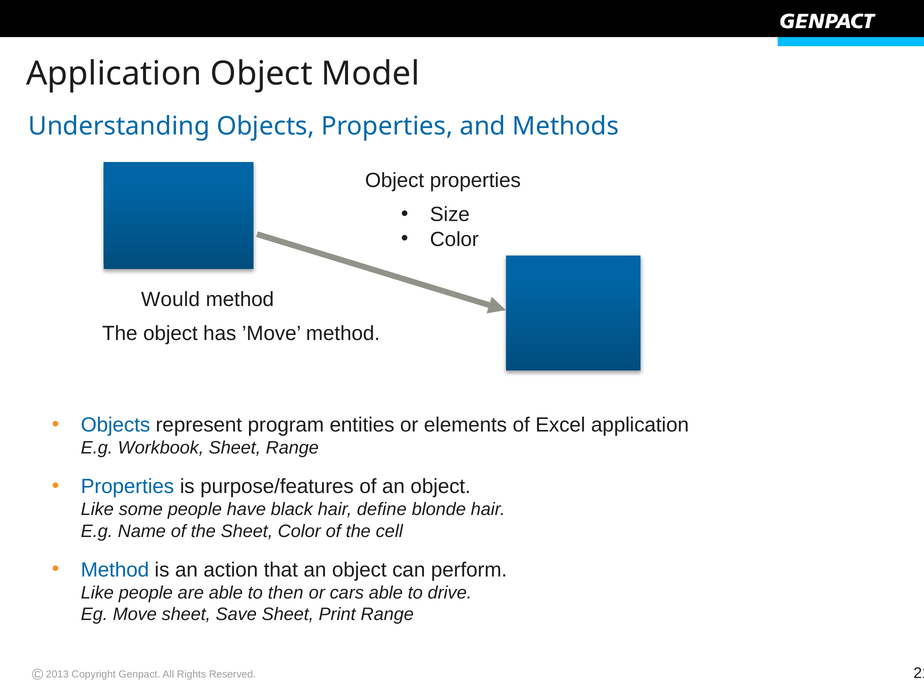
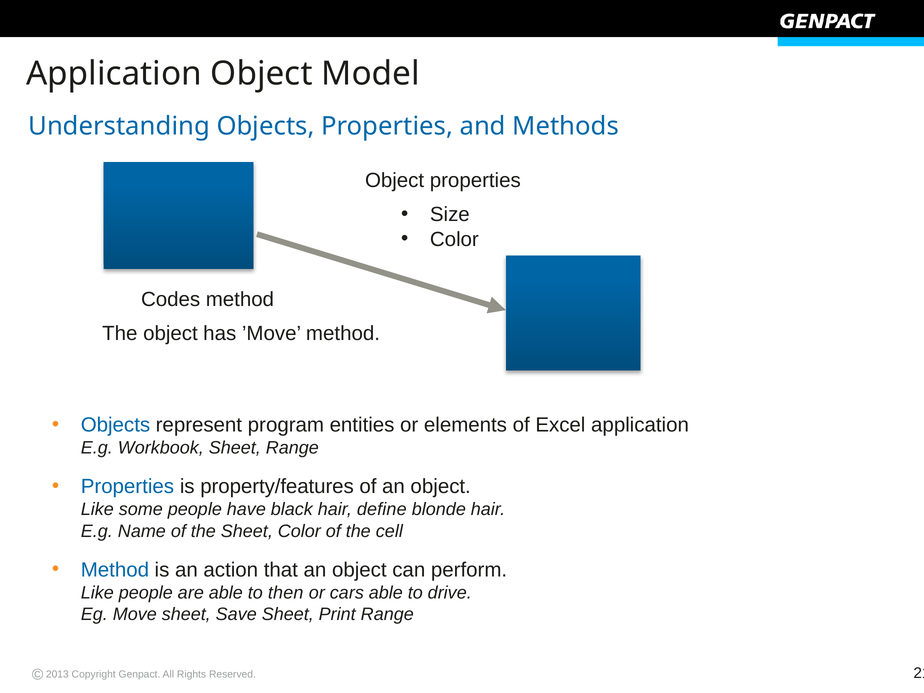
Would: Would -> Codes (171, 299)
purpose/features: purpose/features -> property/features (277, 487)
